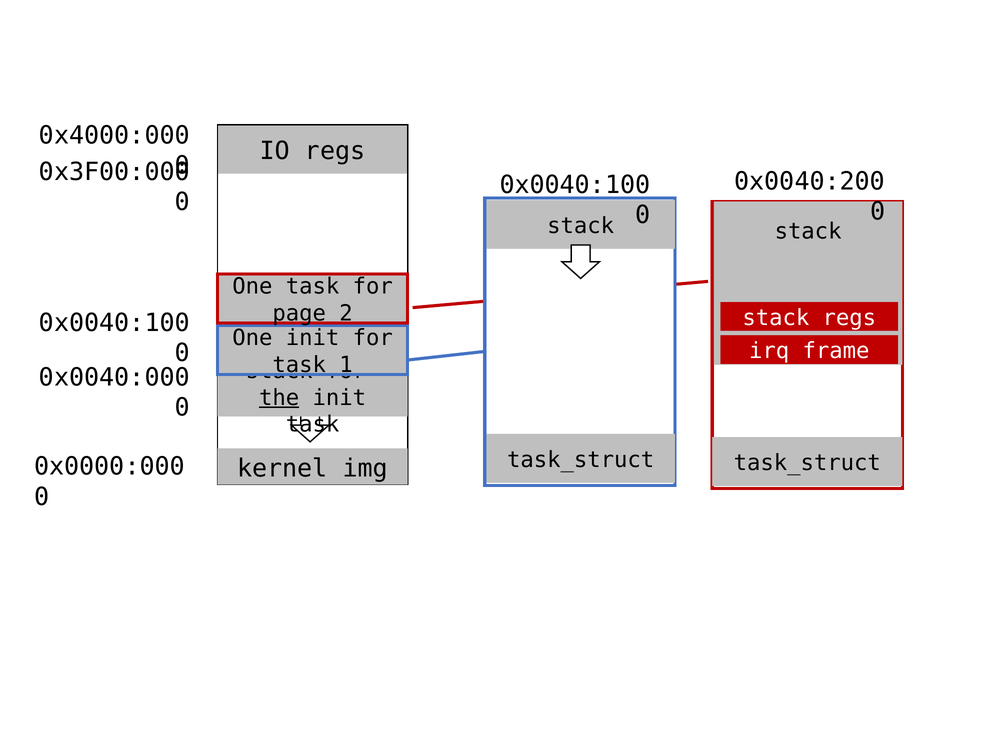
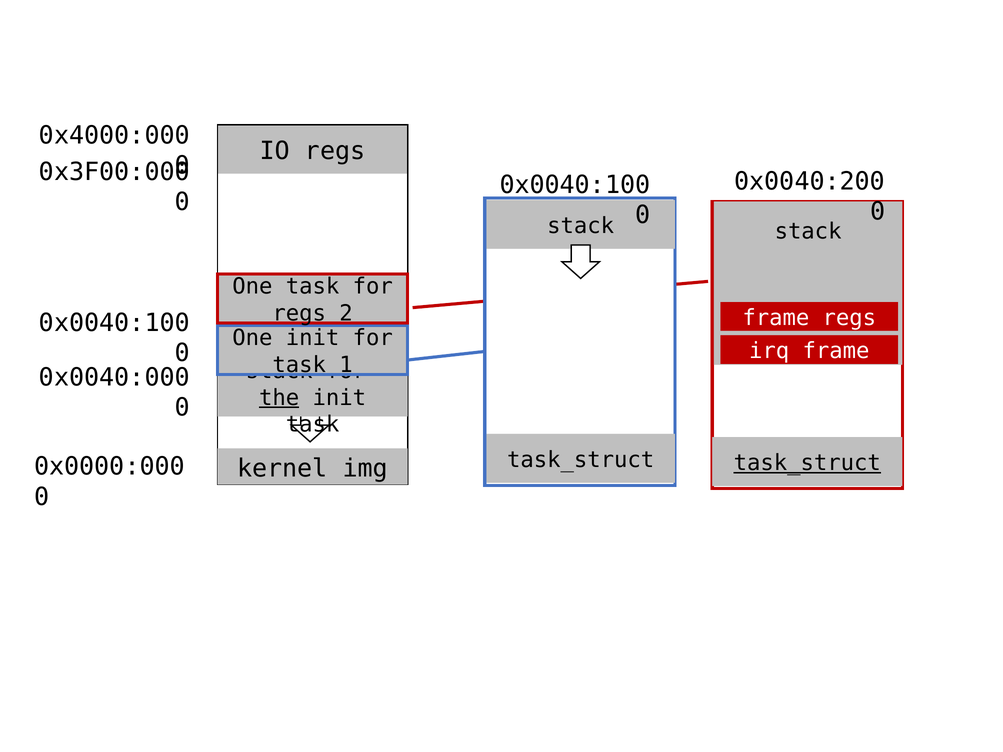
page: page -> regs (299, 313)
stack: stack -> frame (776, 318)
task_struct underline: none -> present (807, 463)
